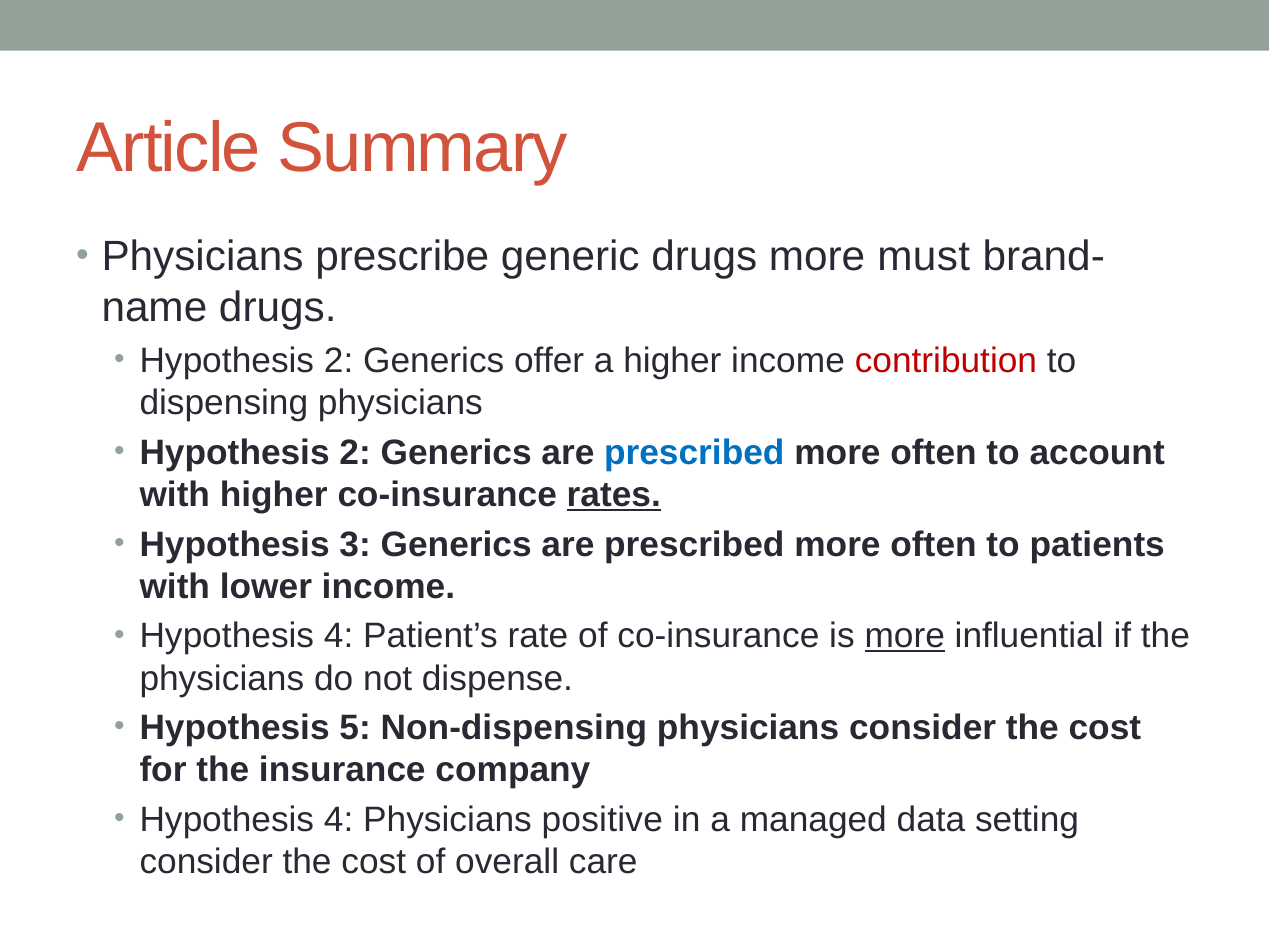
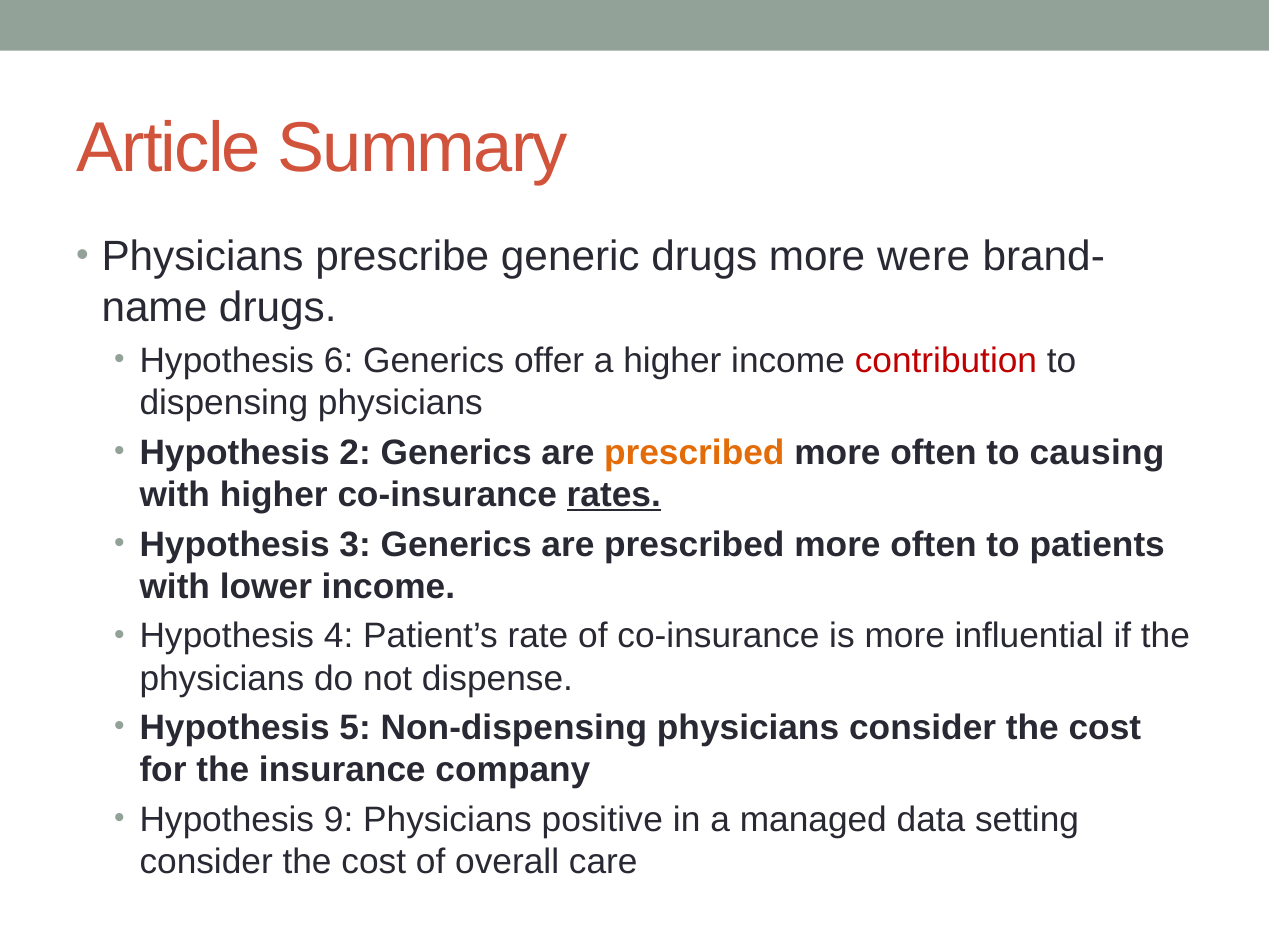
must: must -> were (924, 257)
2: 2 -> 6 (339, 361)
prescribed colour: blue -> orange (694, 452)
account: account -> causing (1097, 452)
more underline: present -> none (905, 636)
4: 4 -> 9 (339, 820)
